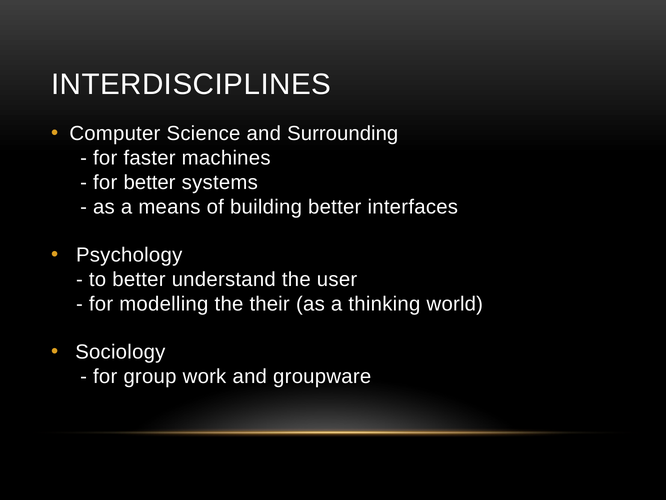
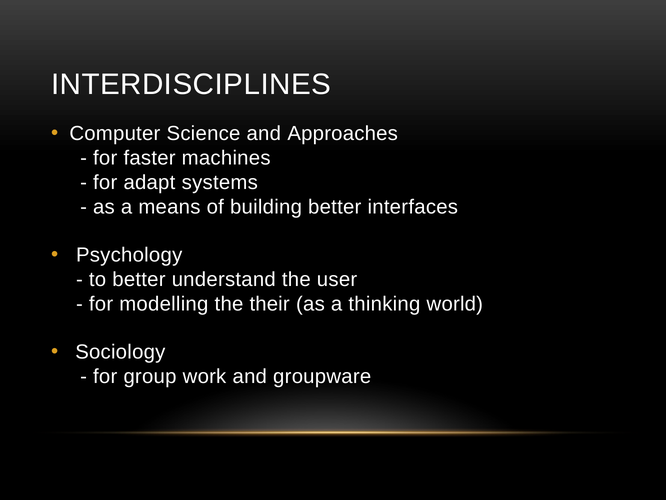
Surrounding: Surrounding -> Approaches (343, 134)
for better: better -> adapt (149, 182)
